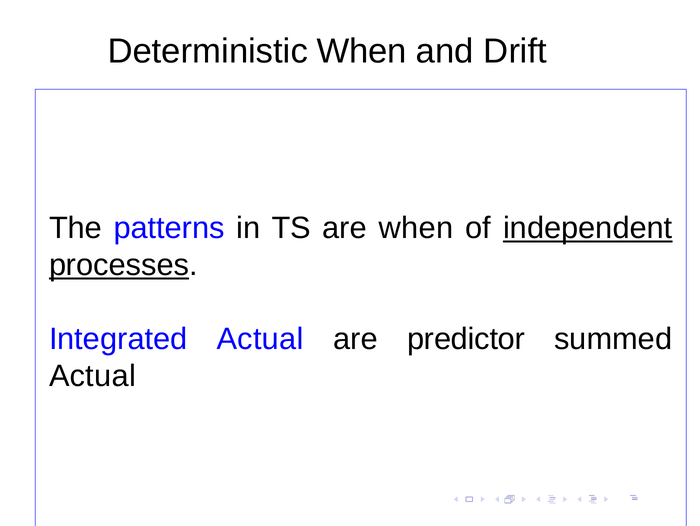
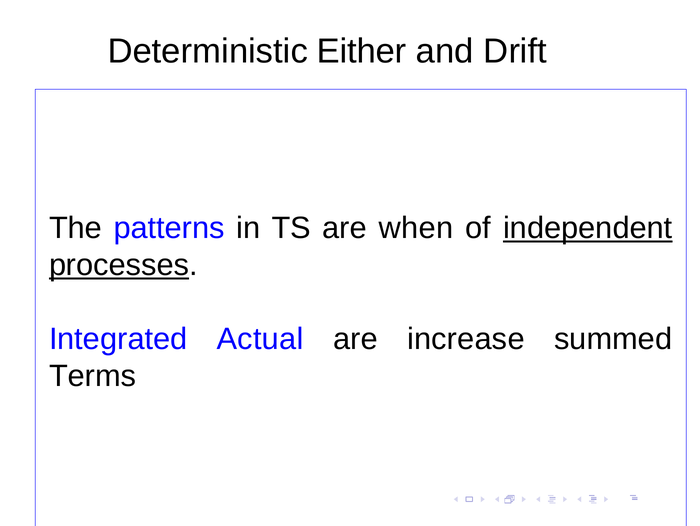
Deterministic When: When -> Either (362, 51)
predictor: predictor -> increase (466, 339)
Actual: Actual -> Terms (93, 376)
